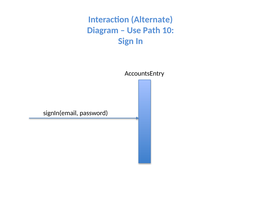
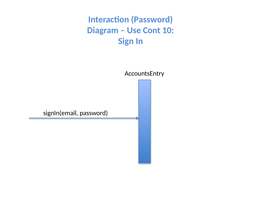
Interaction Alternate: Alternate -> Password (152, 19)
Path: Path -> Cont (152, 30)
